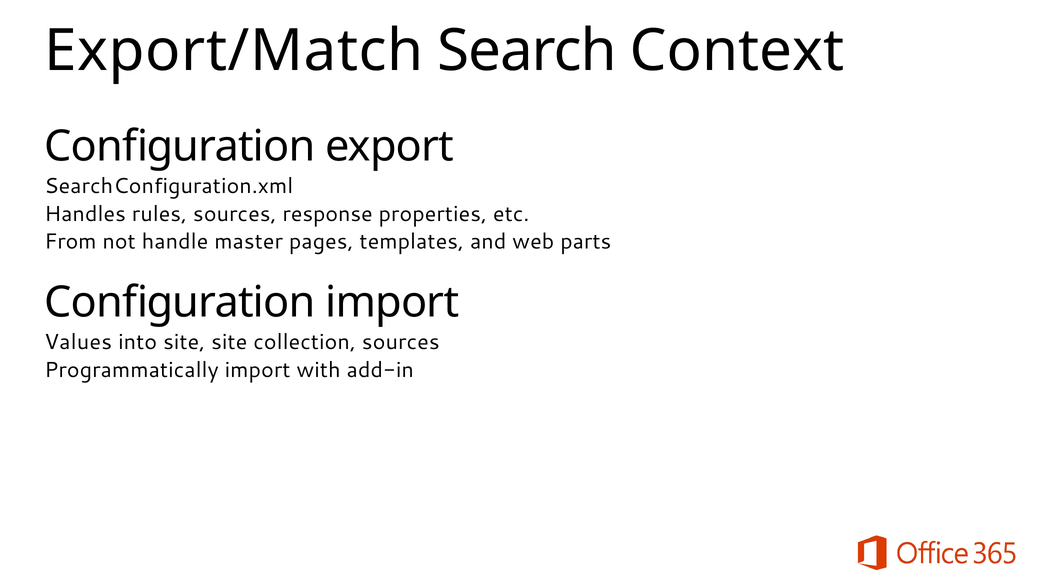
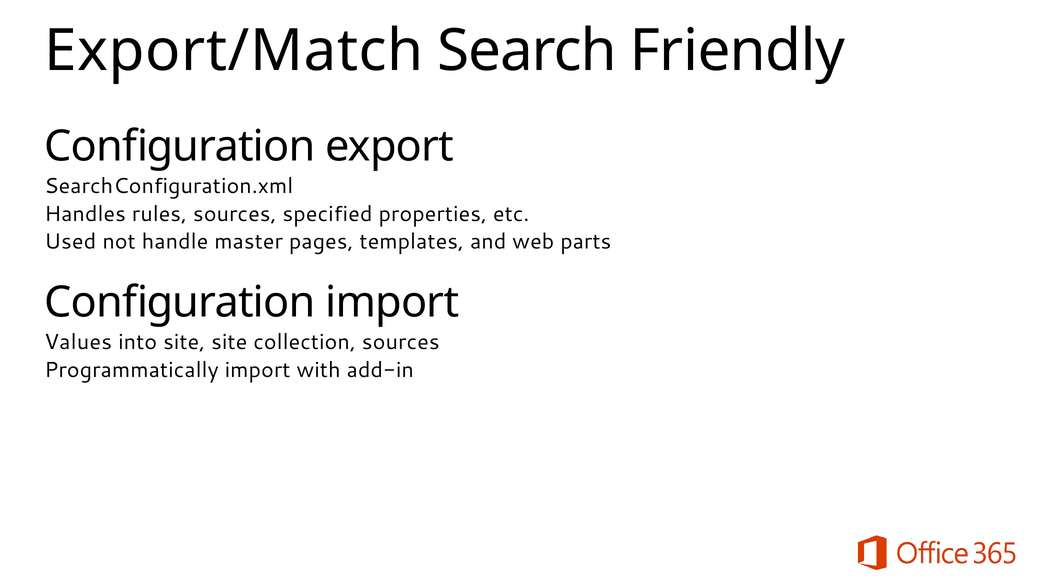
Context: Context -> Friendly (737, 51)
response: response -> specified (327, 214)
From: From -> Used (70, 242)
